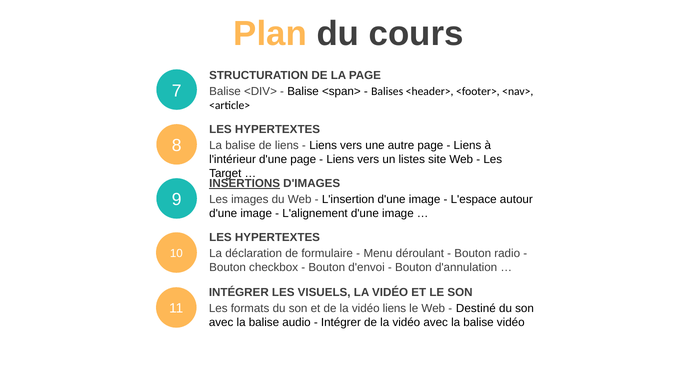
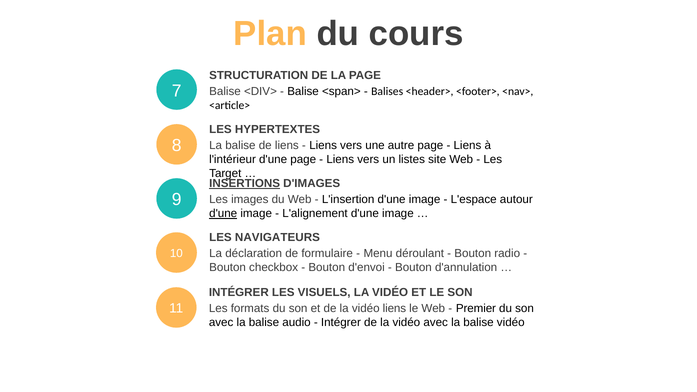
d'une underline: none -> present (223, 214)
HYPERTEXTES: HYPERTEXTES -> NAVIGATEURS (277, 238)
Destiné: Destiné -> Premier (476, 309)
